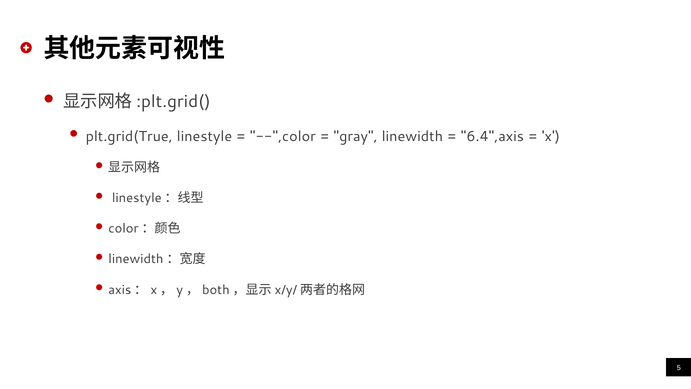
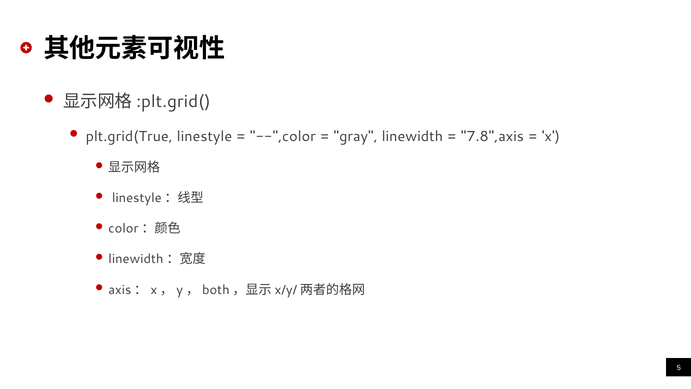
6.4",axis: 6.4",axis -> 7.8",axis (492, 136)
